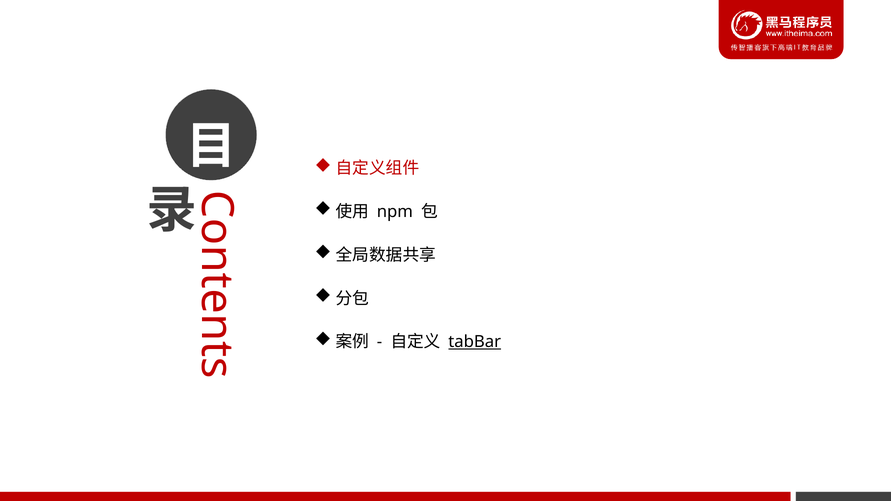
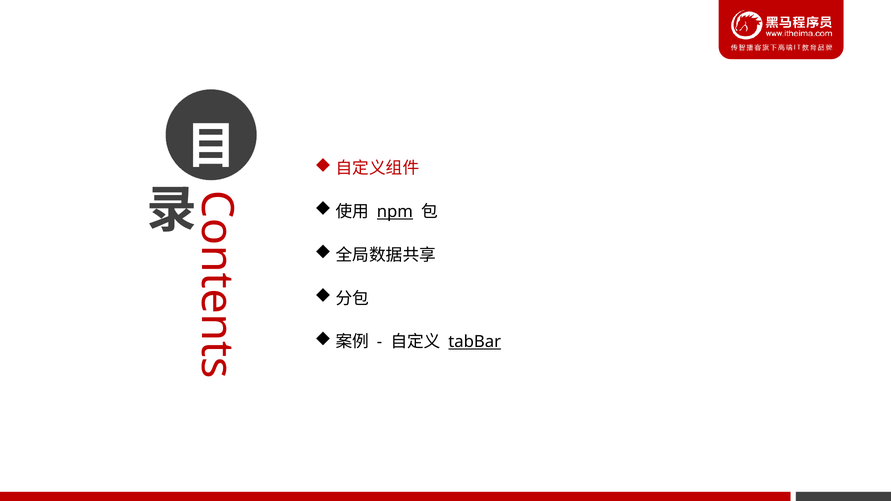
npm underline: none -> present (395, 212)
